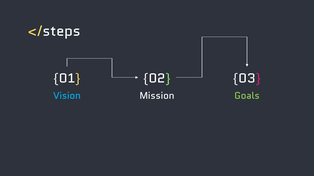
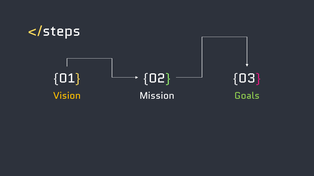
Vision colour: light blue -> yellow (67, 96)
